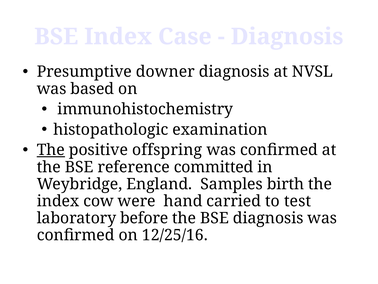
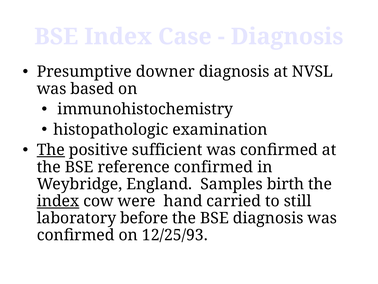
offspring: offspring -> sufficient (167, 150)
reference committed: committed -> confirmed (213, 167)
index underline: none -> present (58, 201)
test: test -> still (298, 201)
12/25/16: 12/25/16 -> 12/25/93 (175, 235)
